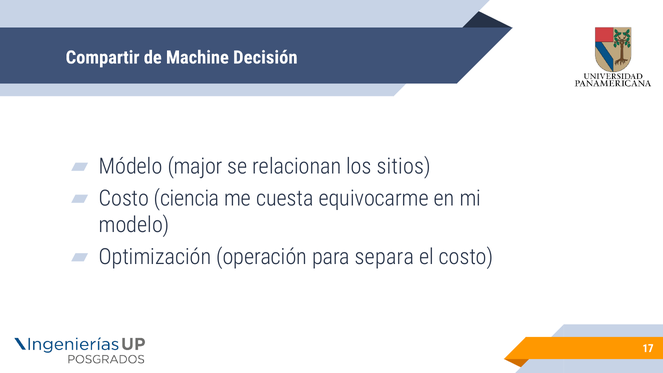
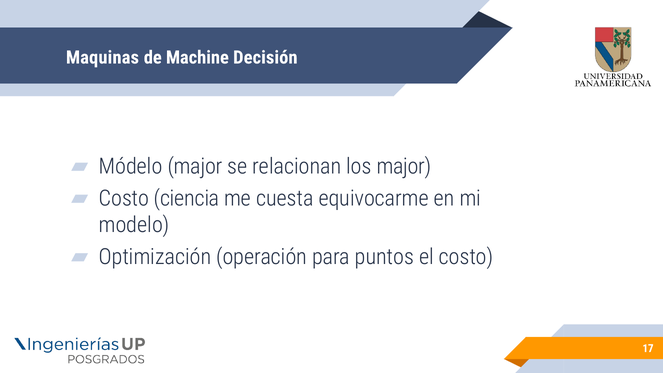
Compartir: Compartir -> Maquinas (103, 58)
los sitios: sitios -> major (404, 166)
separa: separa -> puntos (384, 257)
